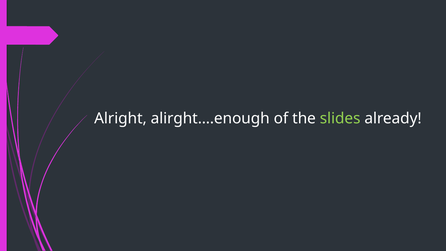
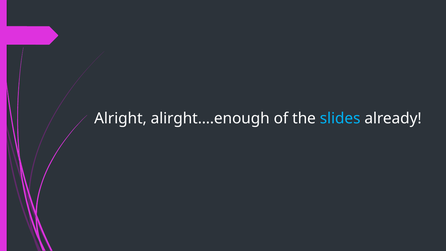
slides colour: light green -> light blue (340, 119)
